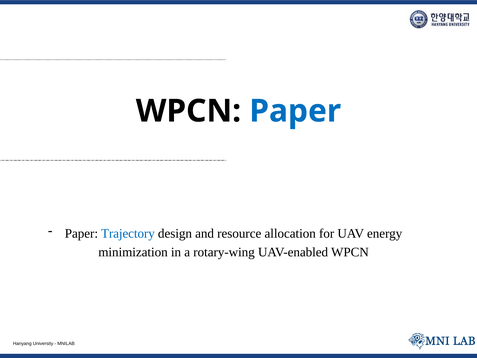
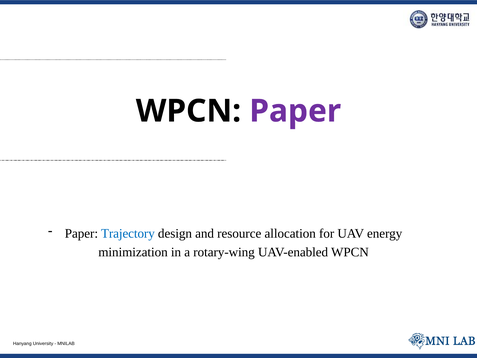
Paper colour: blue -> purple (295, 111)
